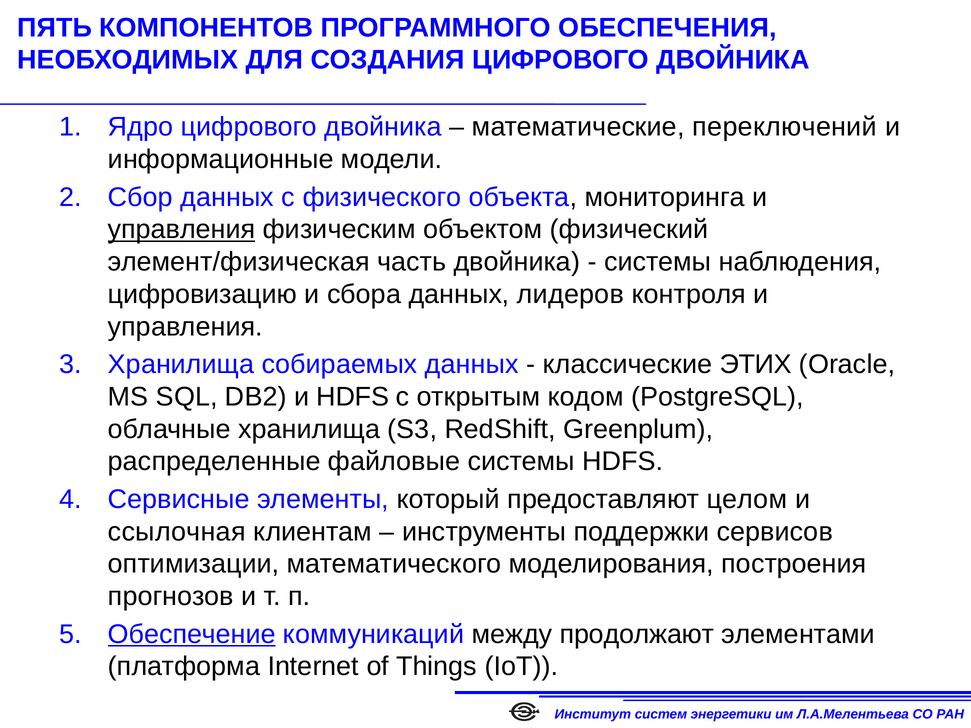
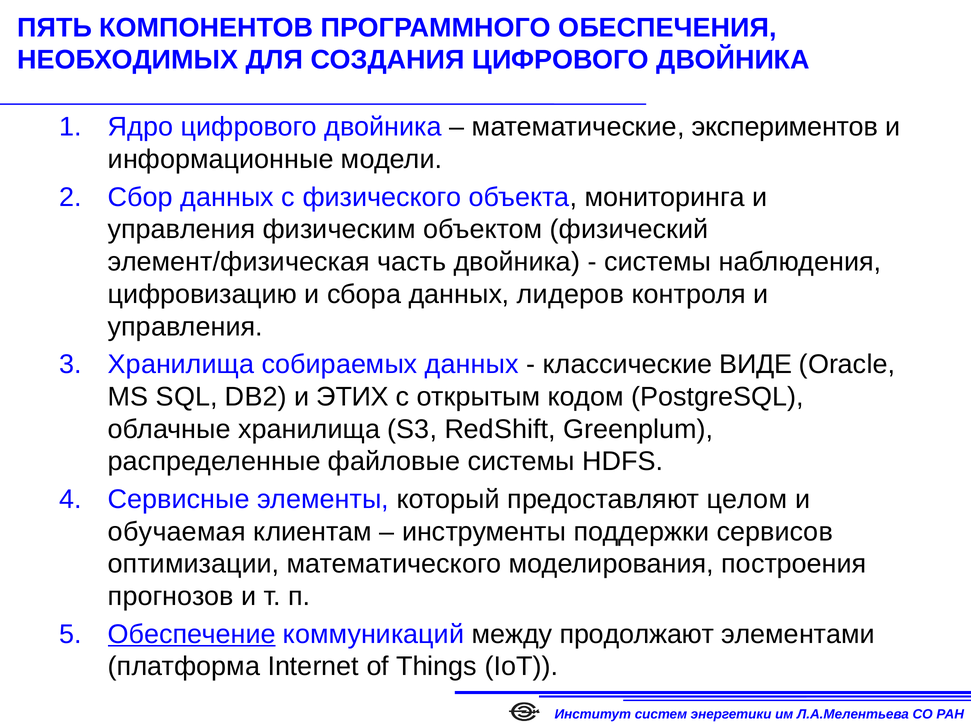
переключений: переключений -> экспериментов (785, 127)
управления underline: present -> none (182, 230)
ЭТИХ: ЭТИХ -> ВИДЕ (756, 365)
и HDFS: HDFS -> ЭТИХ (353, 397)
ссылочная: ссылочная -> обучаемая (177, 532)
